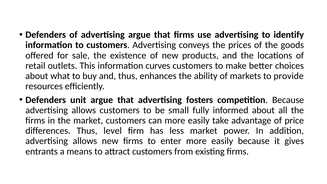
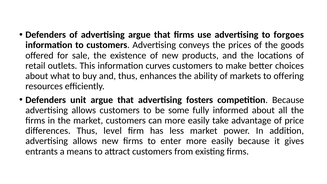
identify: identify -> forgoes (289, 35)
provide: provide -> offering (289, 76)
small: small -> some (179, 110)
